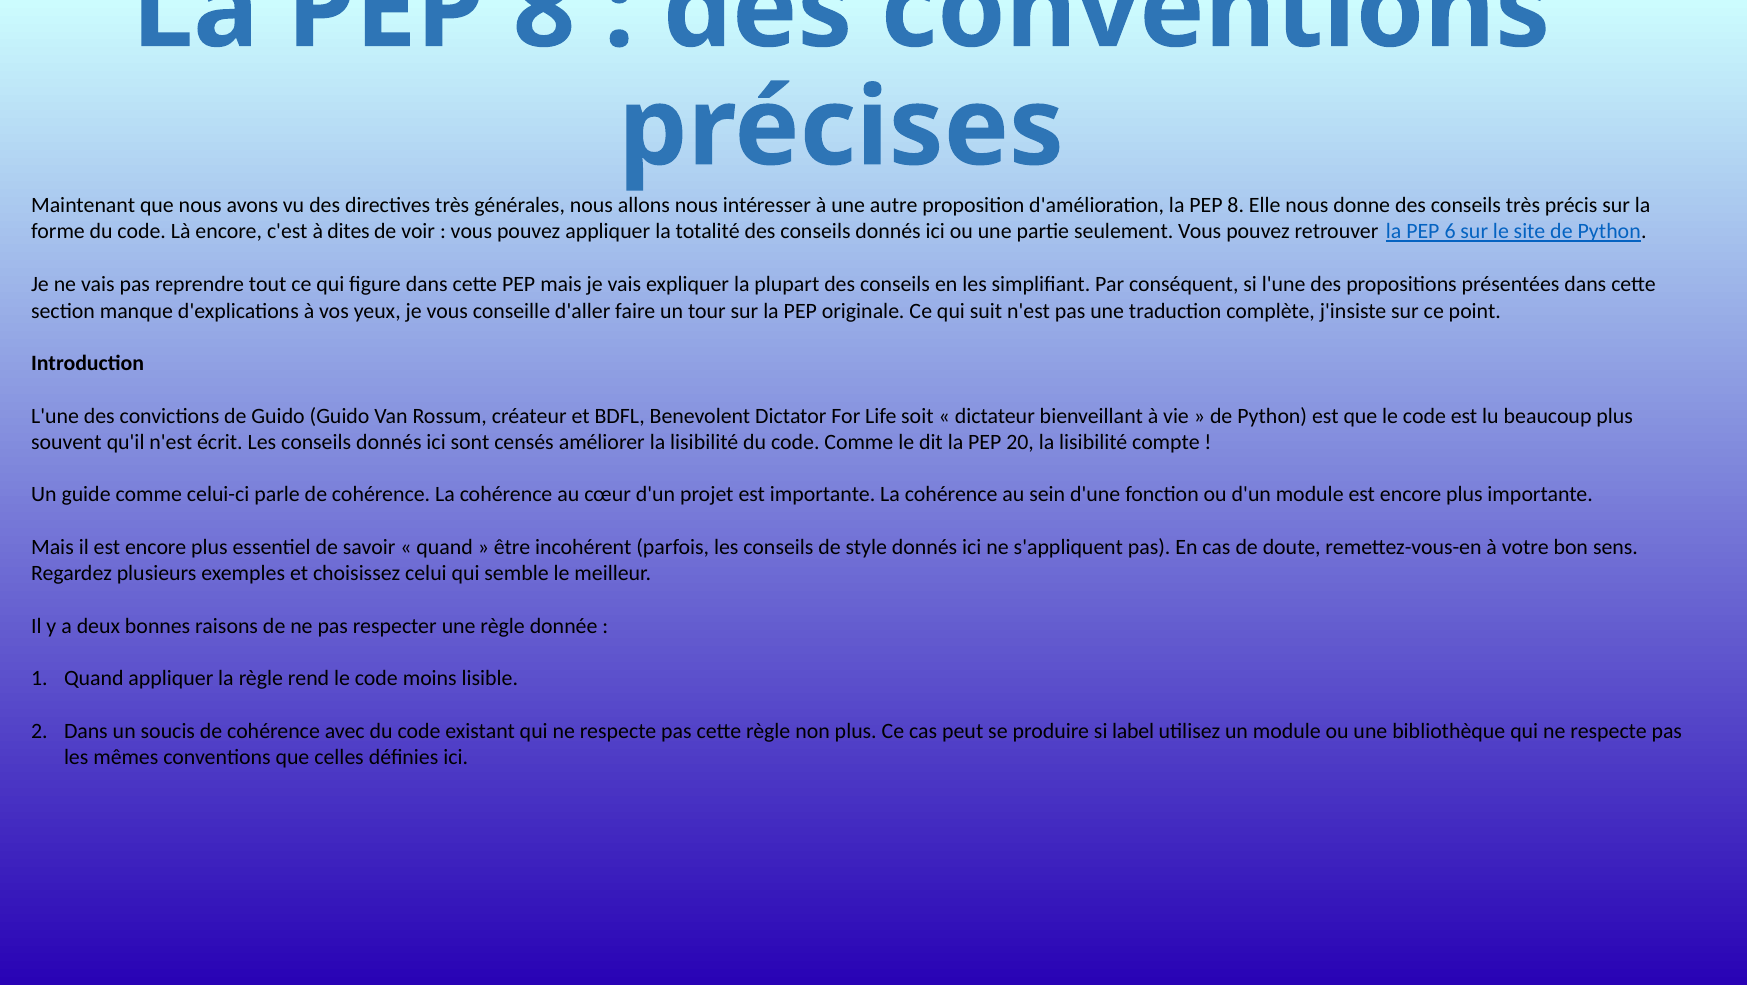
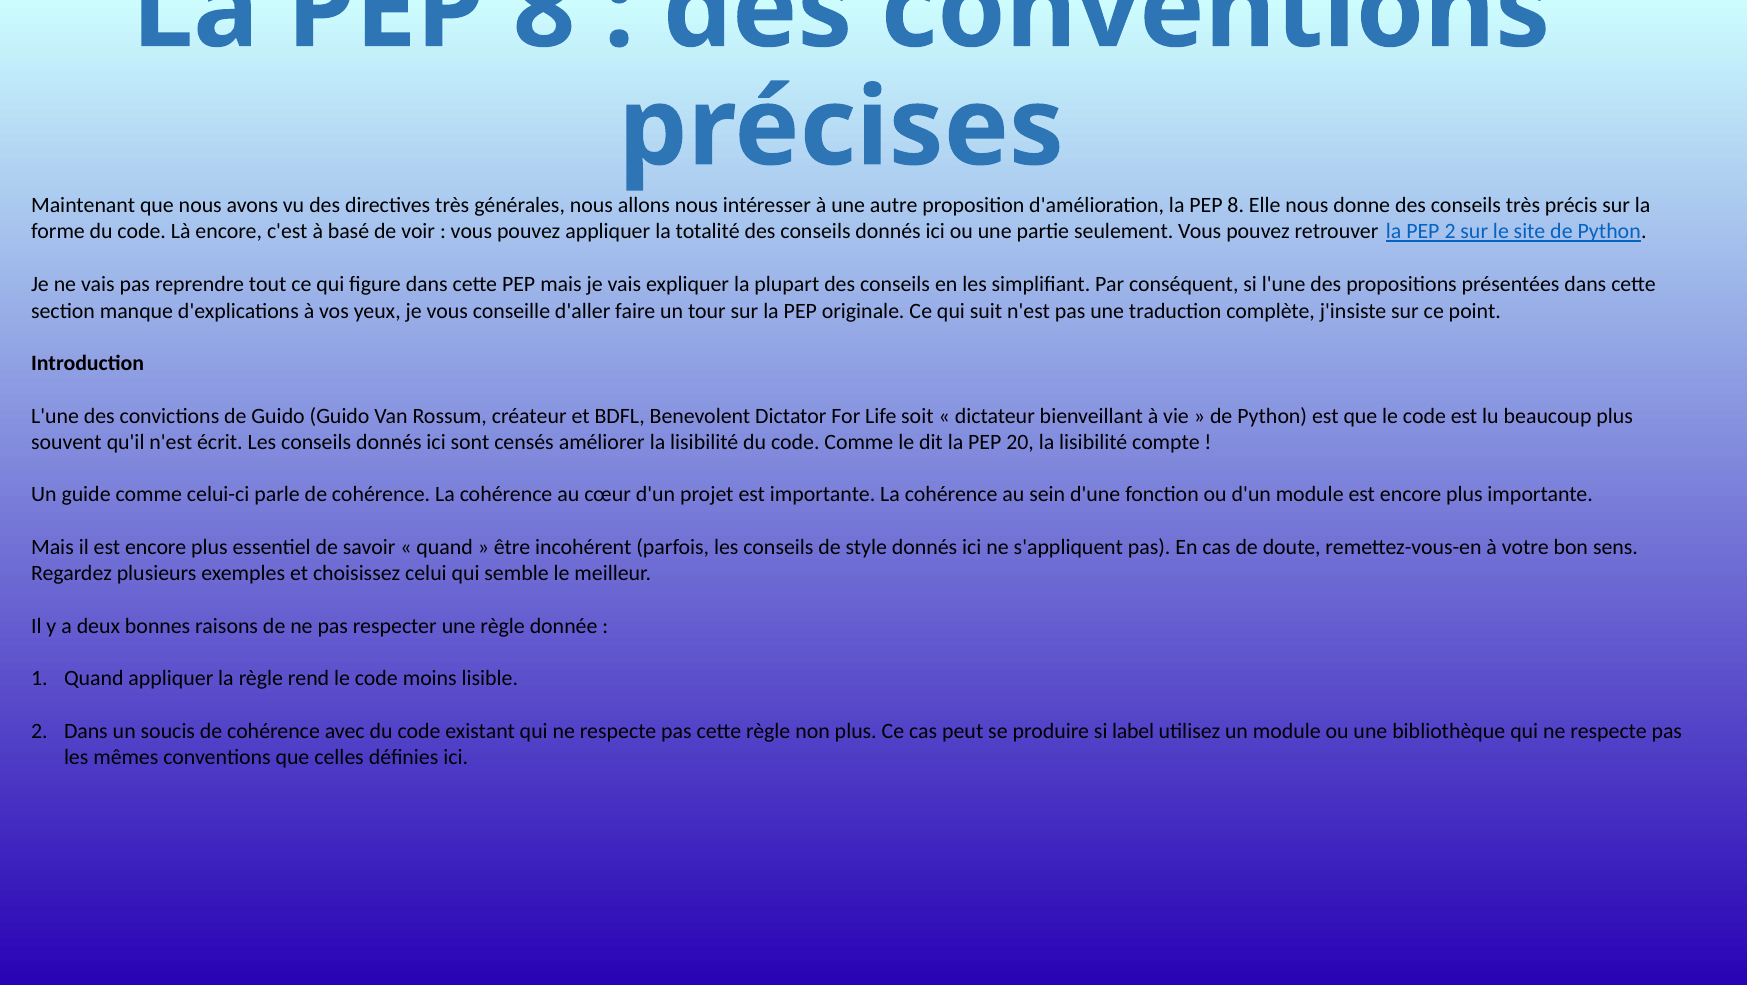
dites: dites -> basé (348, 232)
PEP 6: 6 -> 2 (1450, 232)
